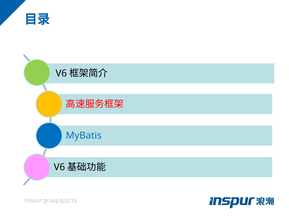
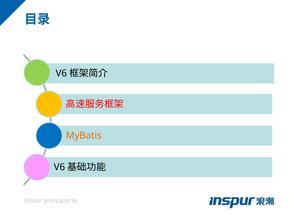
MyBatis colour: blue -> orange (84, 135)
